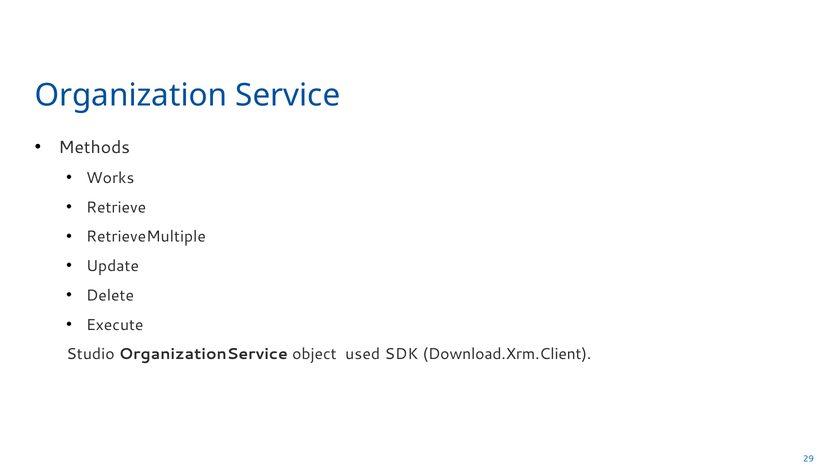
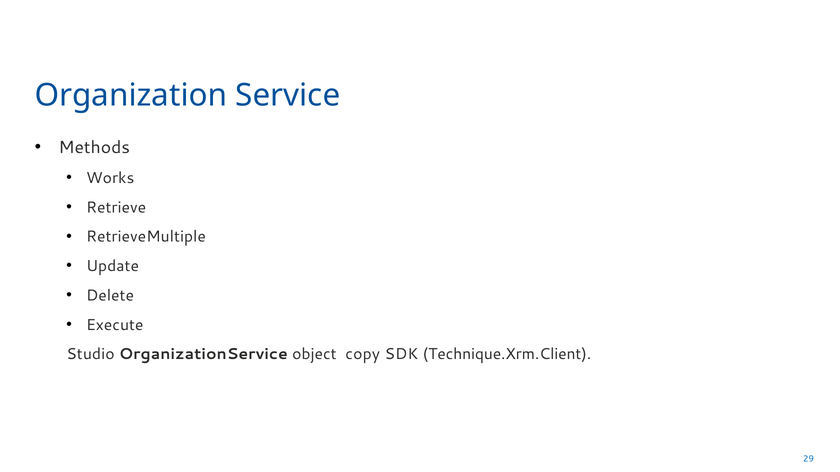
used: used -> copy (363, 355)
Download.Xrm.Client: Download.Xrm.Client -> Technique.Xrm.Client (507, 355)
